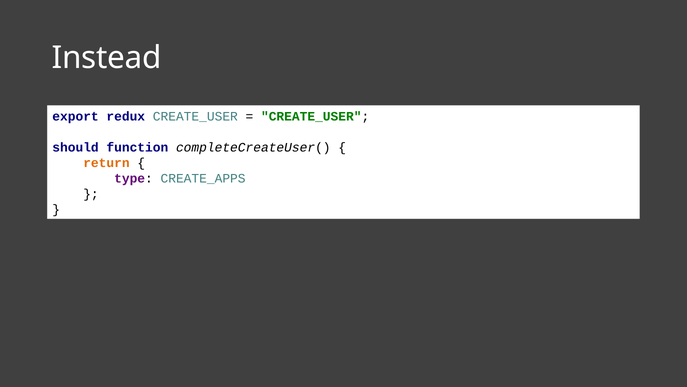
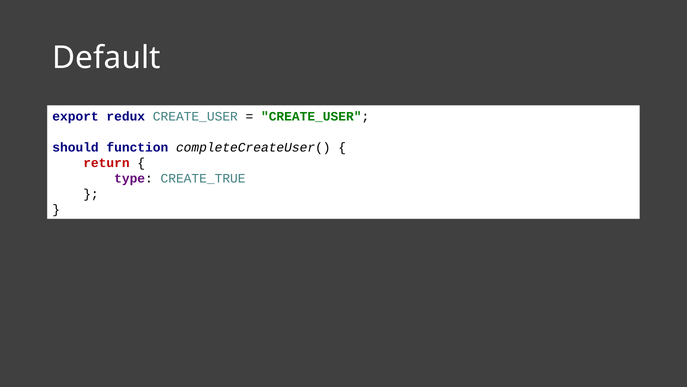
Instead: Instead -> Default (106, 58)
return colour: orange -> red (106, 163)
CREATE_APPS: CREATE_APPS -> CREATE_TRUE (203, 178)
